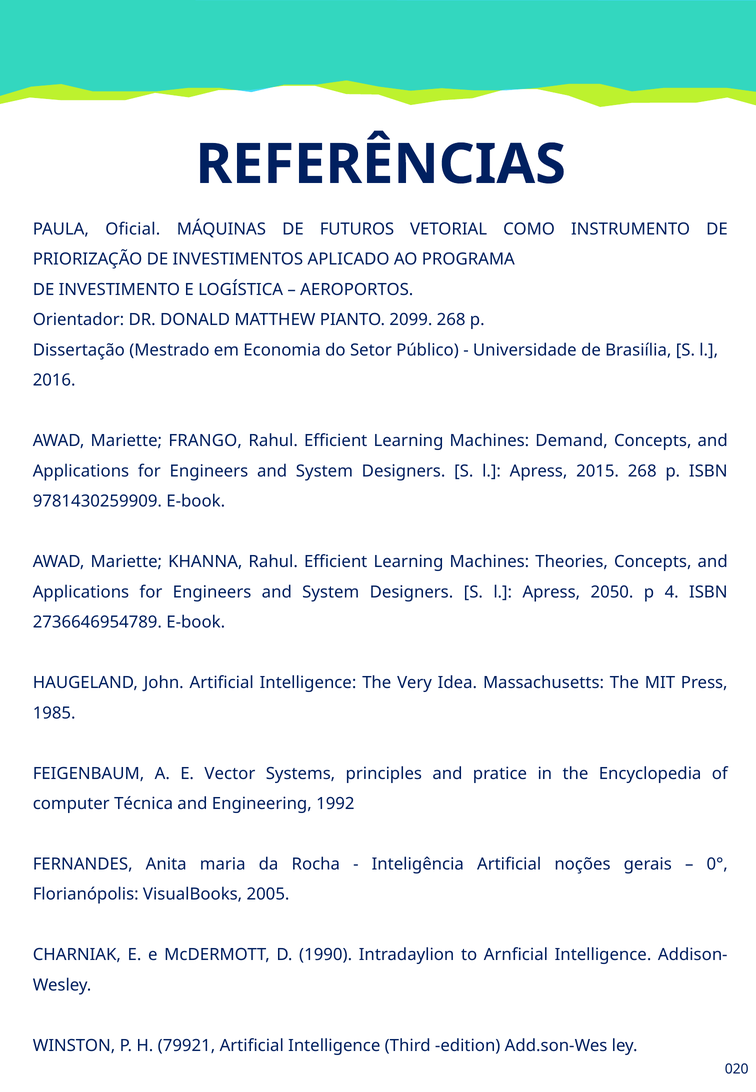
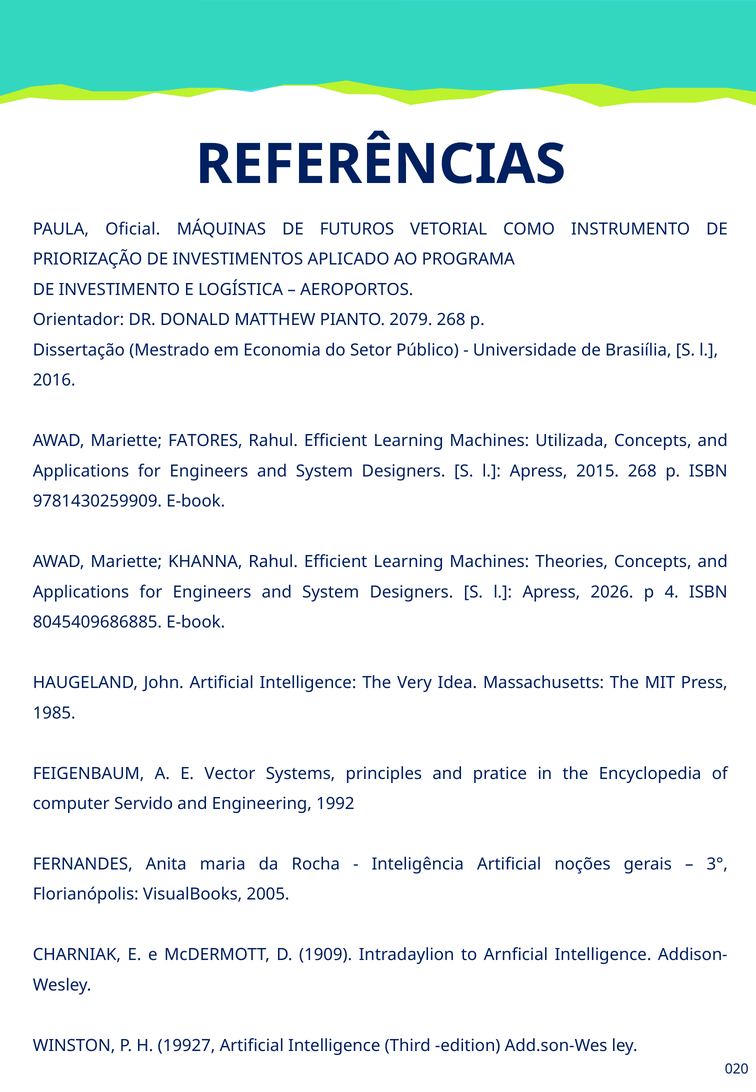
2099: 2099 -> 2079 (411, 320)
FRANGO: FRANGO -> FATORES (205, 441)
Demand: Demand -> Utilizada (572, 441)
2050: 2050 -> 2026 (612, 592)
2736646954789: 2736646954789 -> 8045409686885 (97, 622)
Técnica: Técnica -> Servido (144, 804)
0°: 0° -> 3° (717, 864)
1990: 1990 -> 1909 (326, 955)
79921: 79921 -> 19927 (187, 1046)
